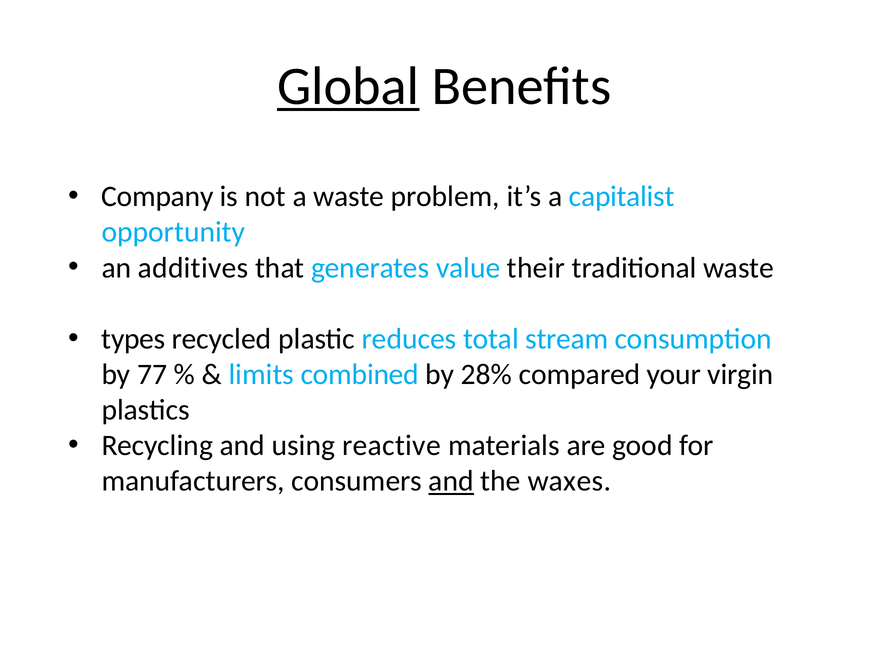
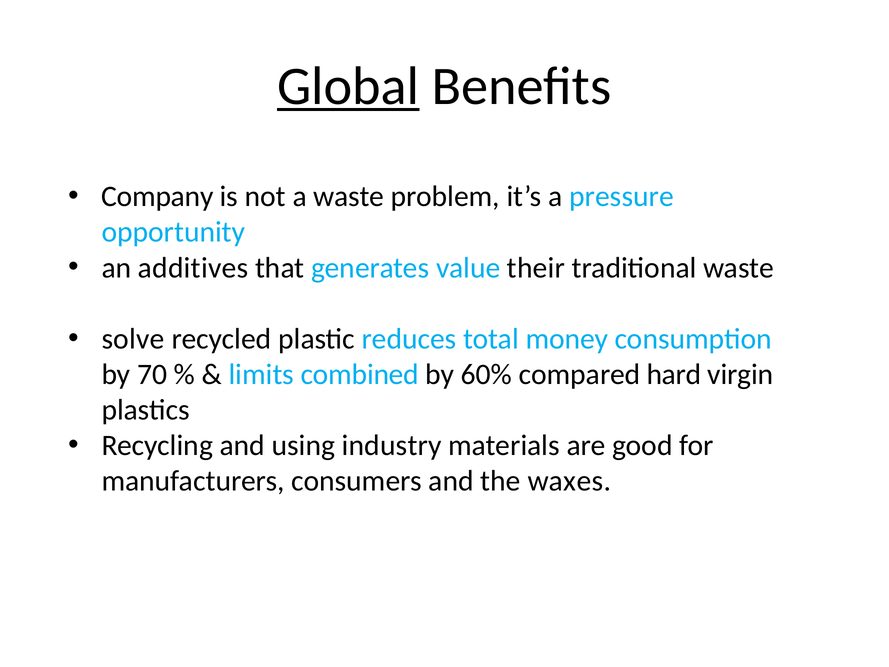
capitalist: capitalist -> pressure (622, 197)
types: types -> solve (133, 339)
stream: stream -> money (567, 339)
77: 77 -> 70 (152, 374)
28%: 28% -> 60% (487, 374)
your: your -> hard (674, 374)
reactive: reactive -> industry (392, 445)
and underline: present -> none (451, 481)
